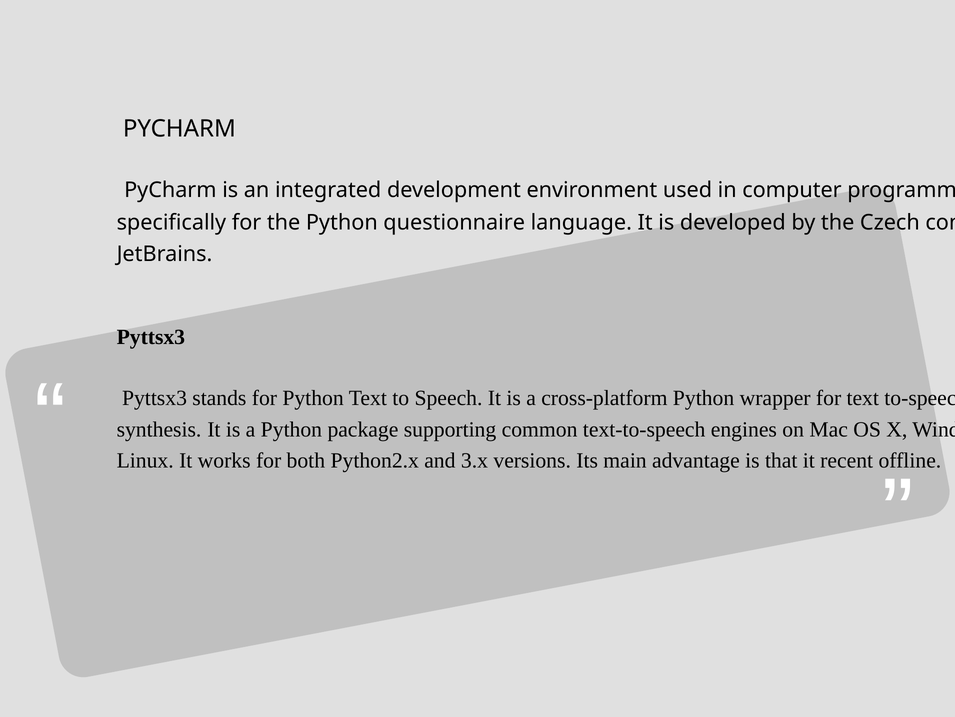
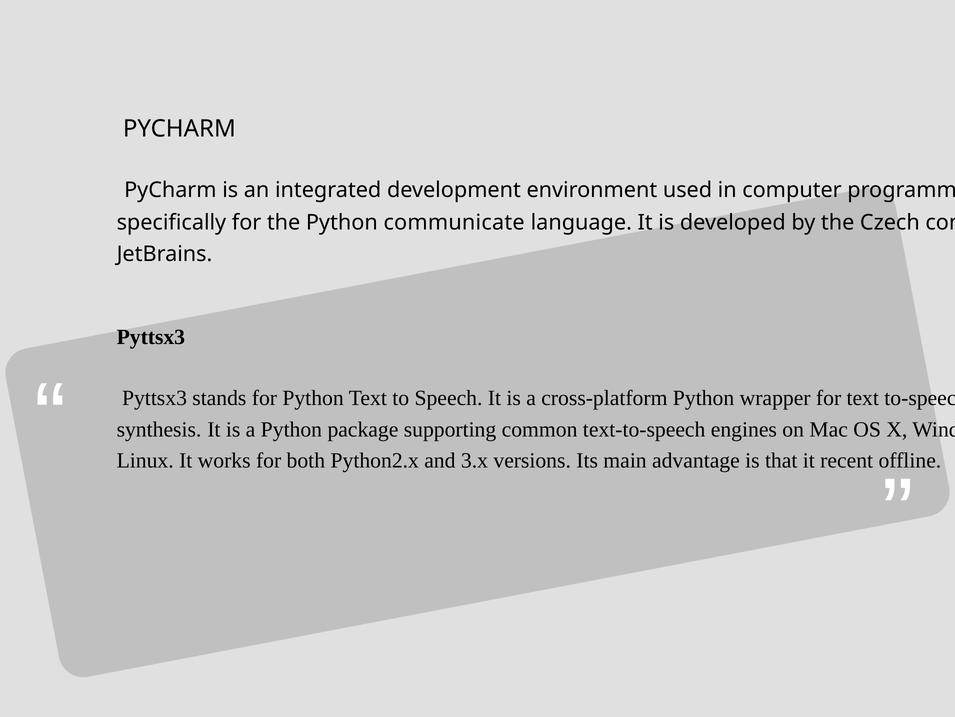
questionnaire: questionnaire -> communicate (454, 223)
